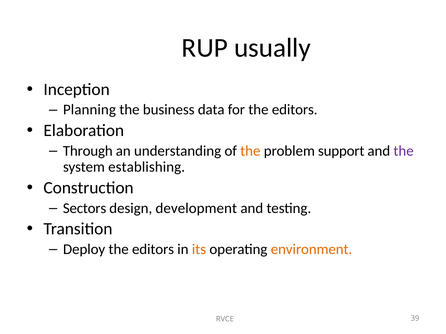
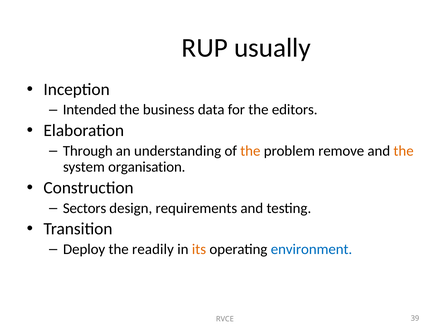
Planning: Planning -> Intended (90, 110)
support: support -> remove (341, 151)
the colour: purple -> orange (404, 151)
establishing: establishing -> organisation (147, 167)
development: development -> requirements (196, 208)
Deploy the editors: editors -> readily (153, 250)
environment colour: orange -> blue (312, 250)
